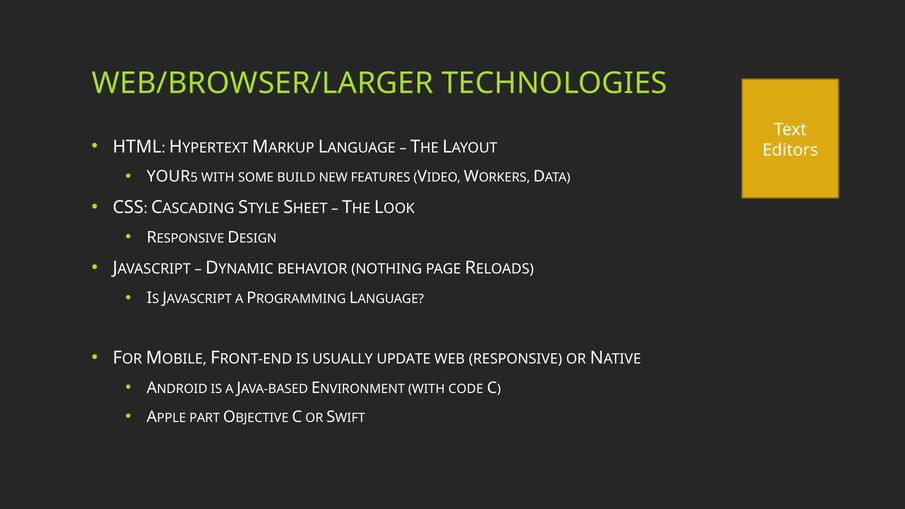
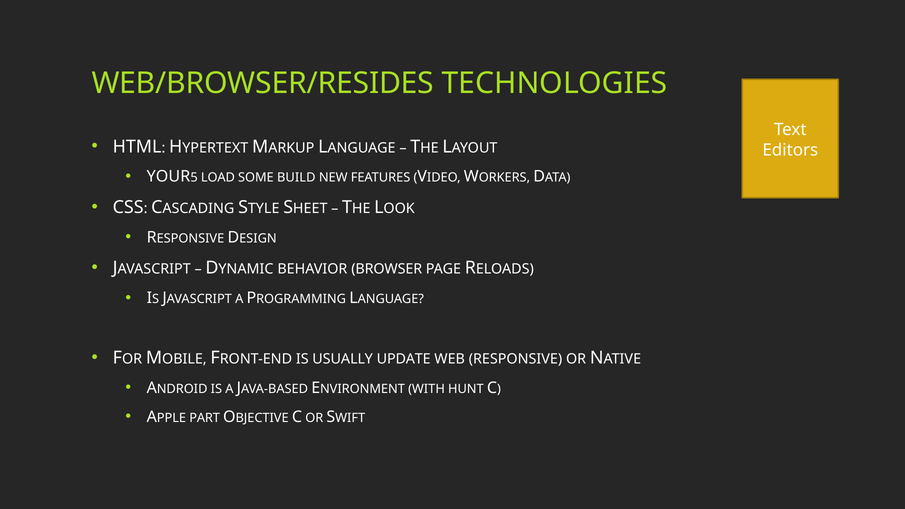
WEB/BROWSER/LARGER: WEB/BROWSER/LARGER -> WEB/BROWSER/RESIDES (263, 83)
WITH: WITH -> LOAD (218, 178)
NOTHING: NOTHING -> BROWSER (387, 269)
CODE: CODE -> HUNT (466, 389)
